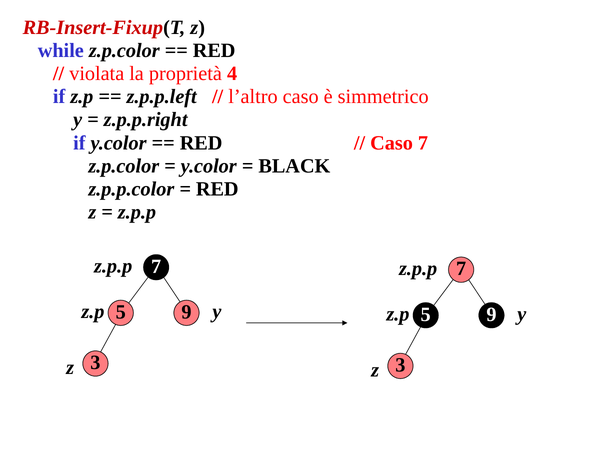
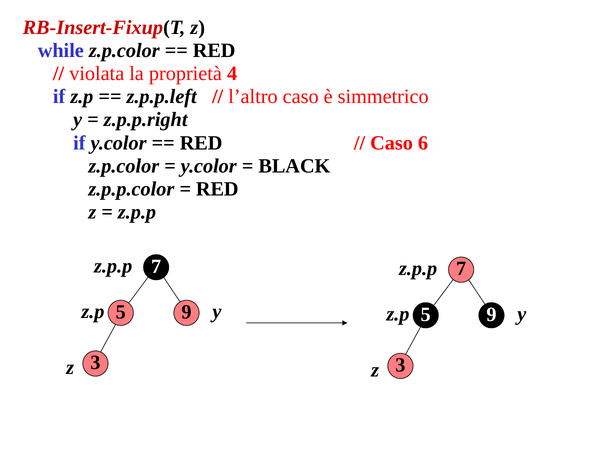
Caso 7: 7 -> 6 (423, 143)
